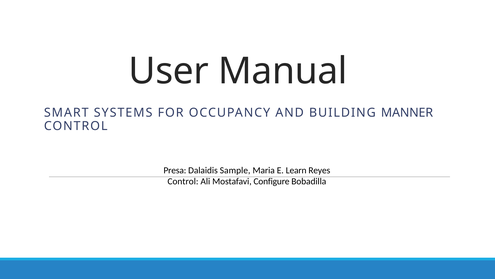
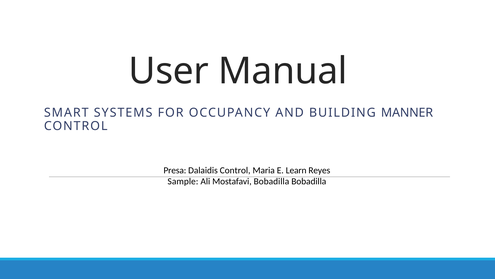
Dalaidis Sample: Sample -> Control (235, 170)
Control: Control -> Sample (183, 181)
Mostafavi Configure: Configure -> Bobadilla (271, 181)
